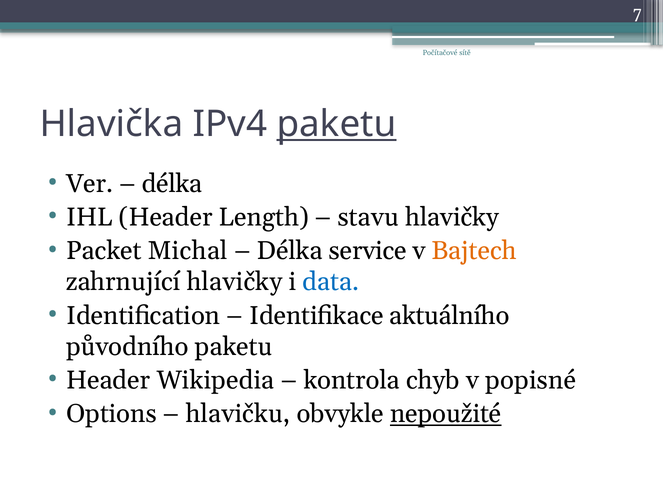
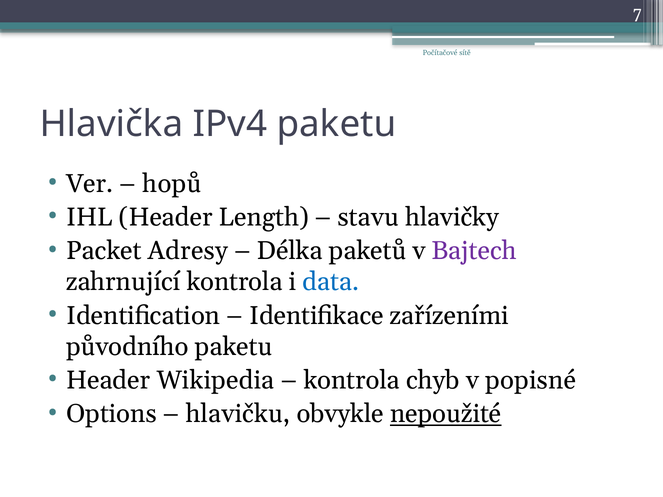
paketu underline: present -> none (337, 124)
délka: délka -> hopů (172, 184)
Michal: Michal -> Adresy (188, 251)
service: service -> paketů (368, 251)
Bajtech colour: orange -> purple (474, 251)
zahrnující hlavičky: hlavičky -> kontrola (235, 282)
aktuálního: aktuálního -> zařízeními (449, 316)
